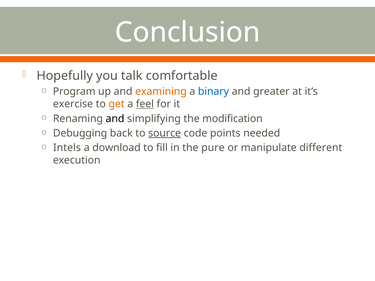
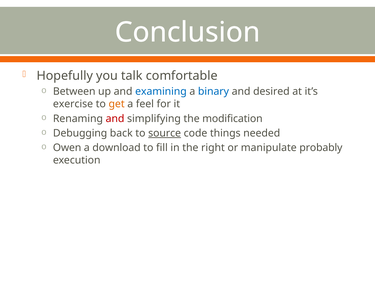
Program: Program -> Between (74, 92)
examining colour: orange -> blue (161, 92)
greater: greater -> desired (271, 92)
feel underline: present -> none (145, 104)
and colour: black -> red (115, 119)
points: points -> things (225, 133)
Intels: Intels -> Owen (67, 148)
pure: pure -> right (213, 148)
different: different -> probably (321, 148)
